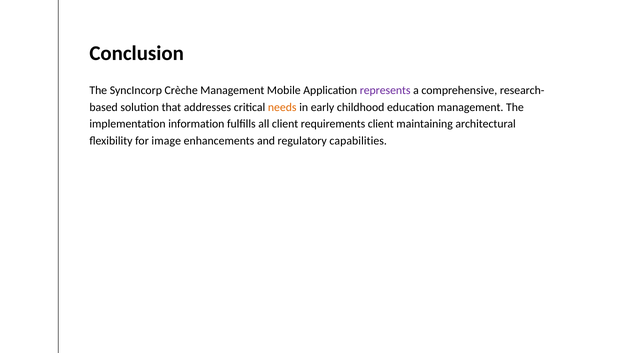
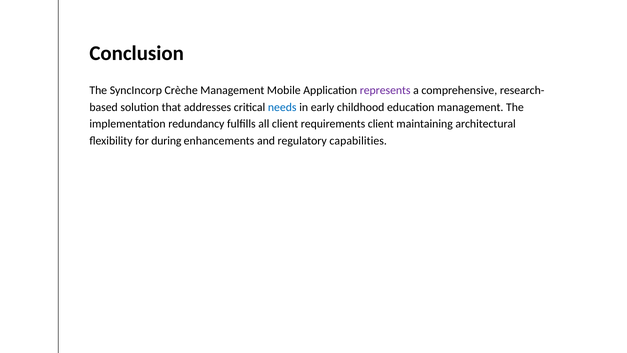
needs colour: orange -> blue (282, 107)
information: information -> redundancy (196, 124)
image: image -> during (166, 141)
